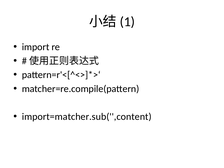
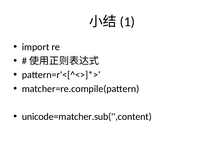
import=matcher.sub('',content: import=matcher.sub('',content -> unicode=matcher.sub('',content (87, 117)
